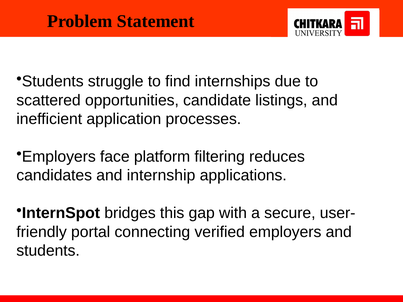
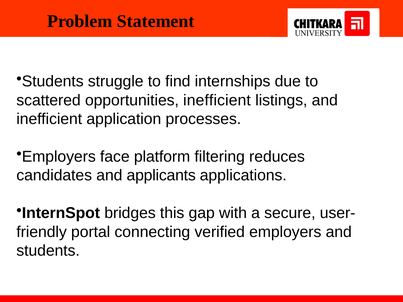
opportunities candidate: candidate -> inefficient (217, 100)
internship: internship -> applicants (161, 176)
